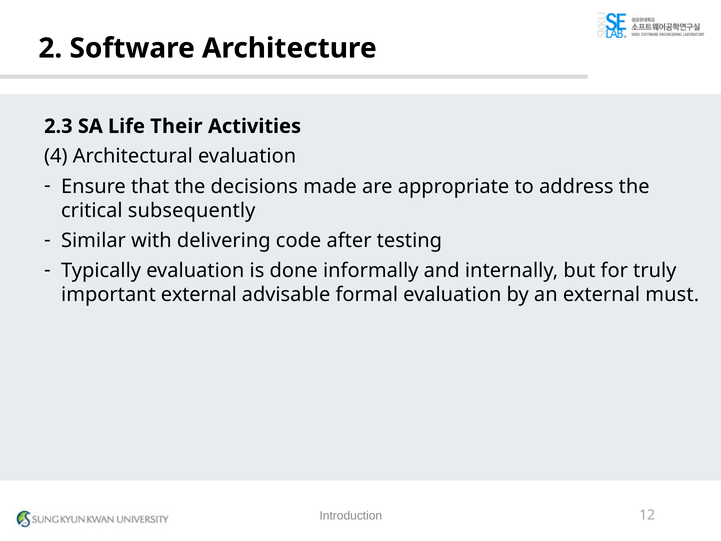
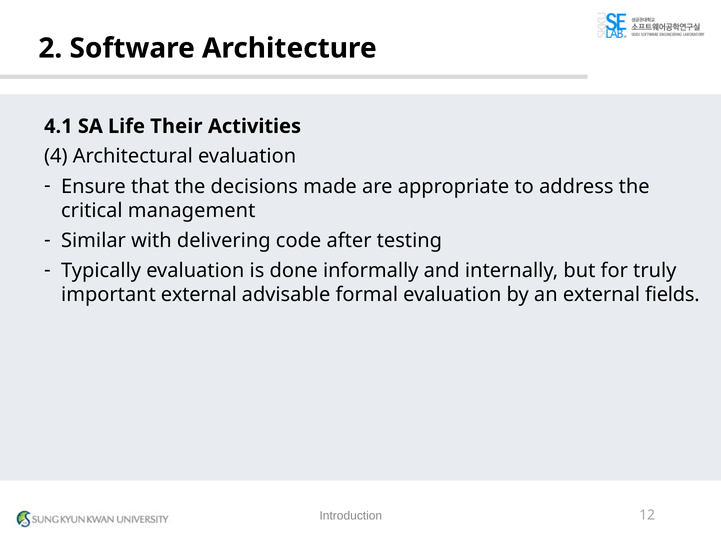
2.3: 2.3 -> 4.1 (58, 126)
subsequently: subsequently -> management (192, 210)
must: must -> fields (672, 295)
